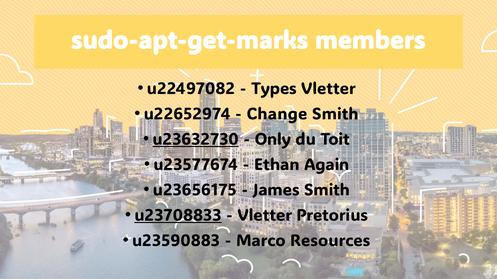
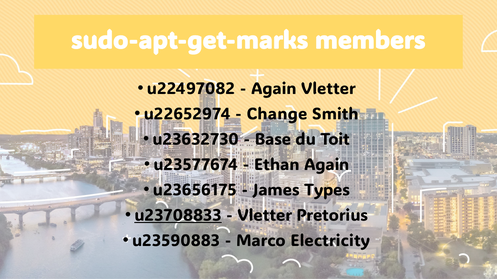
Types: Types -> Again (274, 89)
u23632730 underline: present -> none (196, 140)
Only: Only -> Base (273, 140)
James Smith: Smith -> Types (327, 190)
Resources: Resources -> Electricity (330, 241)
